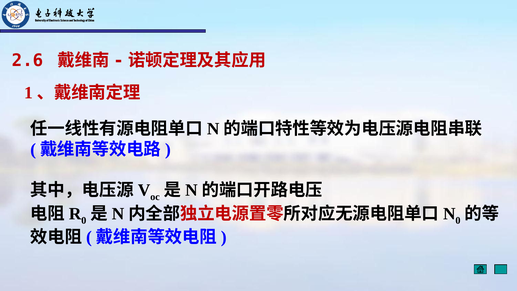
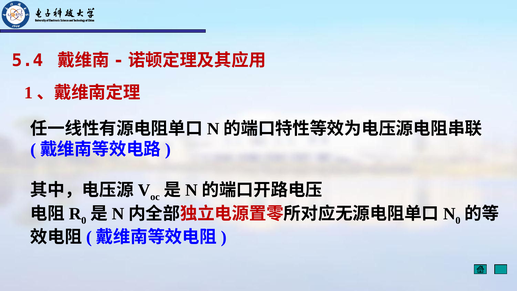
2.6: 2.6 -> 5.4 (28, 60)
